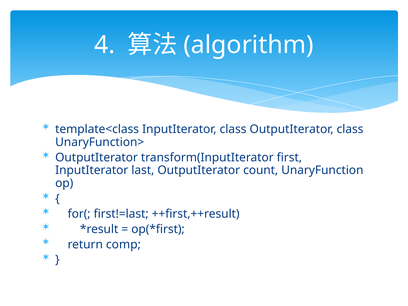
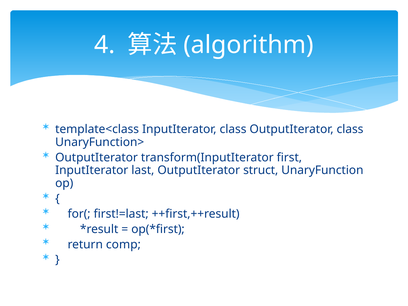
count: count -> struct (261, 170)
